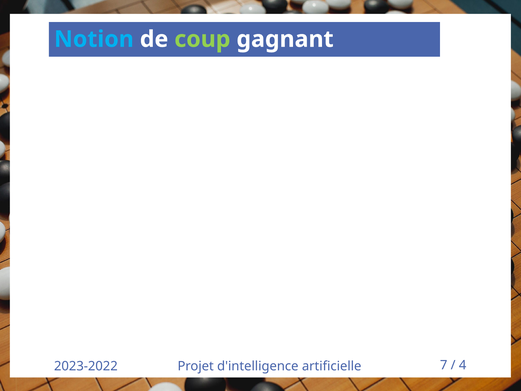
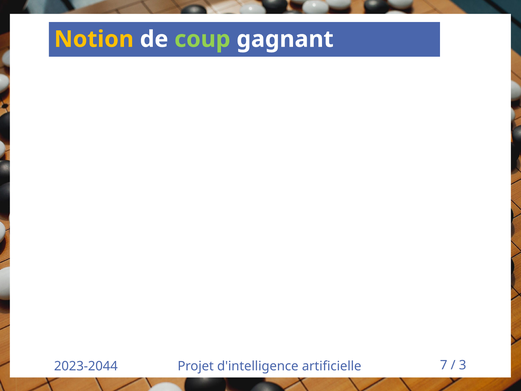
Notion colour: light blue -> yellow (94, 39)
2023-2022: 2023-2022 -> 2023-2044 (86, 366)
4: 4 -> 3 (463, 365)
